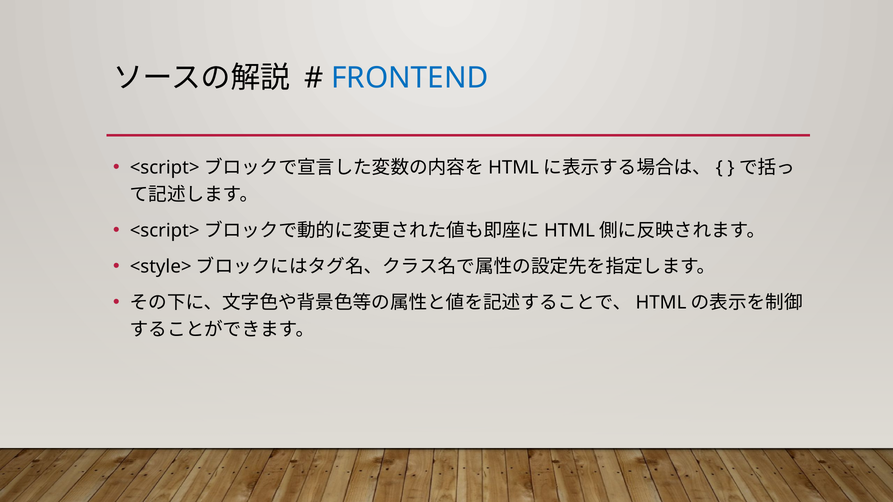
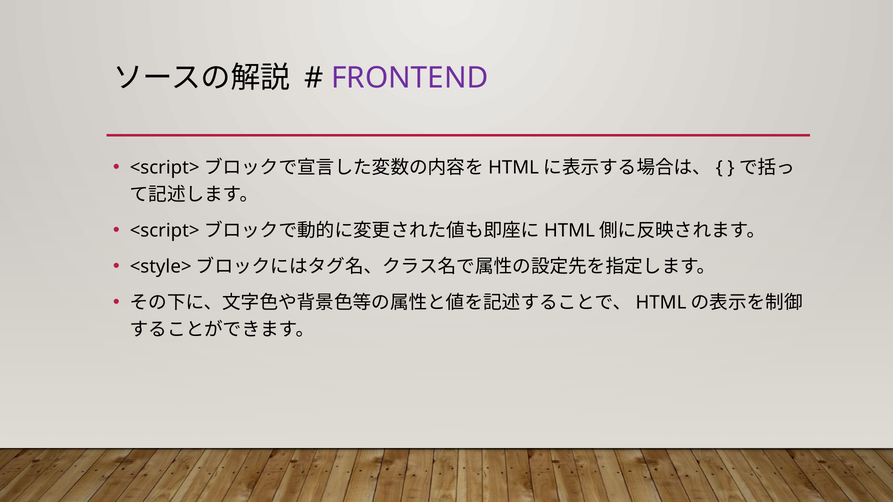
FRONTEND colour: blue -> purple (410, 78)
